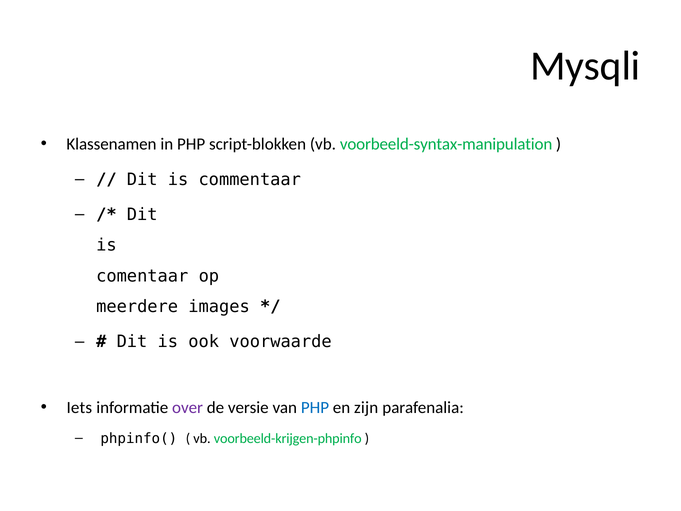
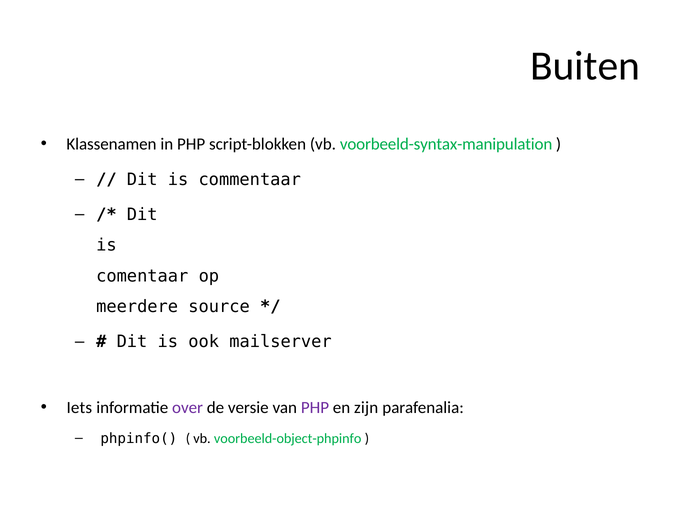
Mysqli: Mysqli -> Buiten (585, 66)
images: images -> source (219, 306)
voorwaarde: voorwaarde -> mailserver (281, 342)
PHP colour: blue -> purple (315, 407)
voorbeeld-krijgen-phpinfo: voorbeeld-krijgen-phpinfo -> voorbeeld-object-phpinfo (288, 438)
